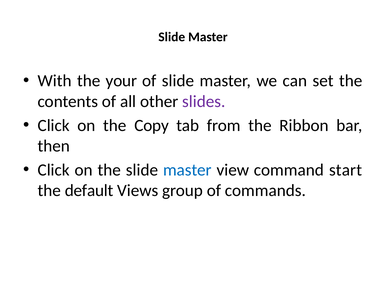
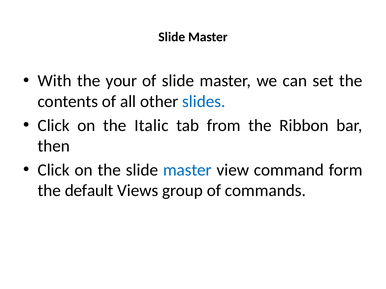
slides colour: purple -> blue (204, 102)
Copy: Copy -> Italic (151, 126)
start: start -> form (346, 170)
